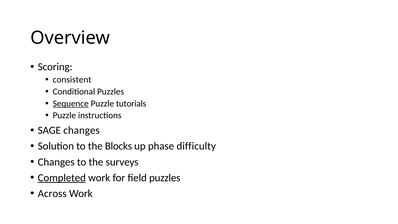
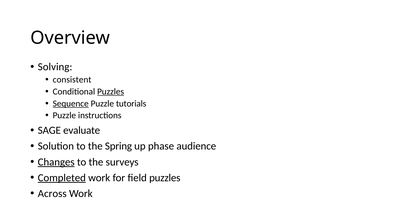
Scoring: Scoring -> Solving (55, 67)
Puzzles underline: none -> present (111, 92)
SAGE changes: changes -> evaluate (82, 130)
Blocks: Blocks -> Spring (118, 146)
difficulty: difficulty -> audience (196, 146)
Changes underline: none -> present (56, 162)
